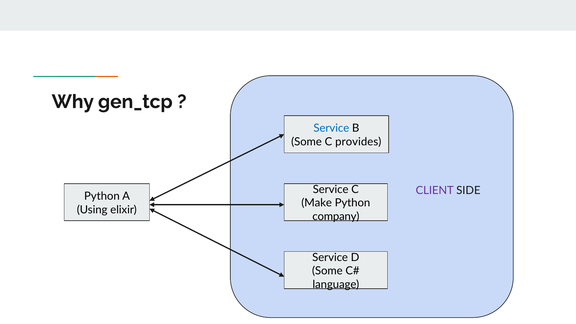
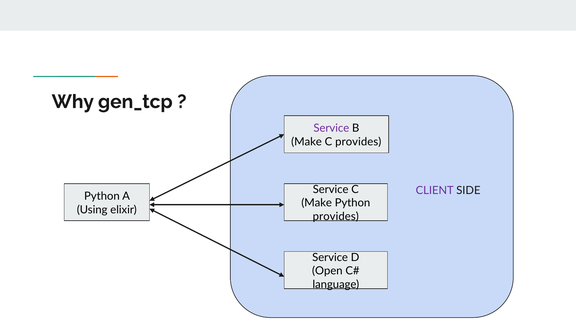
Service colour: blue -> purple (331, 128)
Some: Some -> Make (307, 142)
company: company -> provides (336, 216)
Some: Some -> Open (327, 271)
